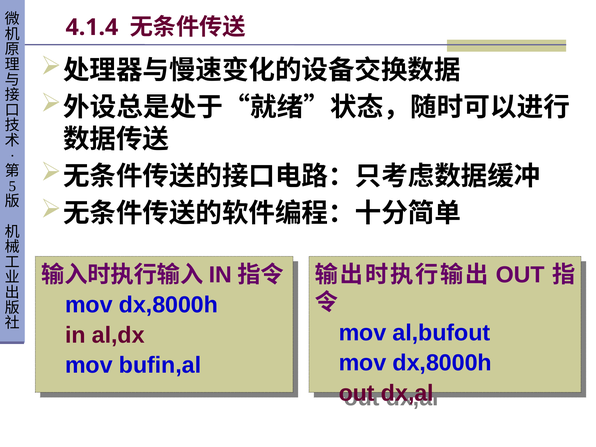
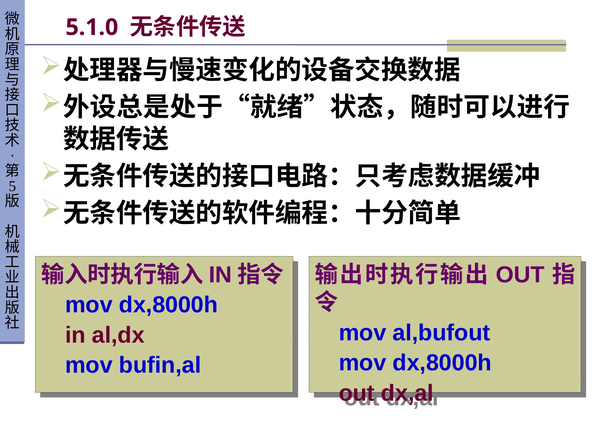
4.1.4: 4.1.4 -> 5.1.0 (92, 27)
